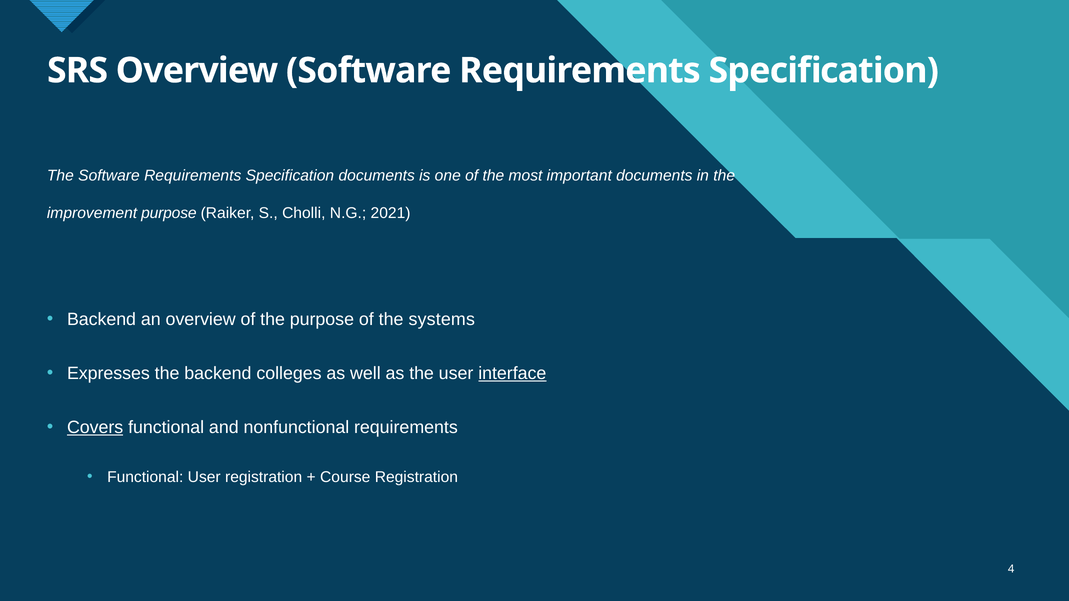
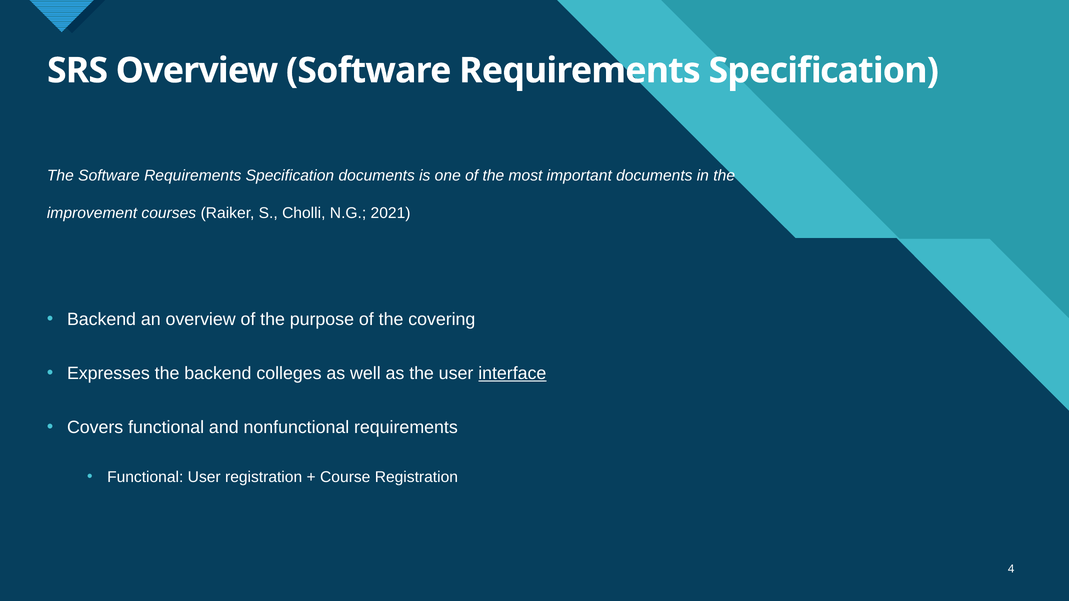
improvement purpose: purpose -> courses (169, 213)
systems: systems -> covering (442, 320)
Covers underline: present -> none (95, 427)
